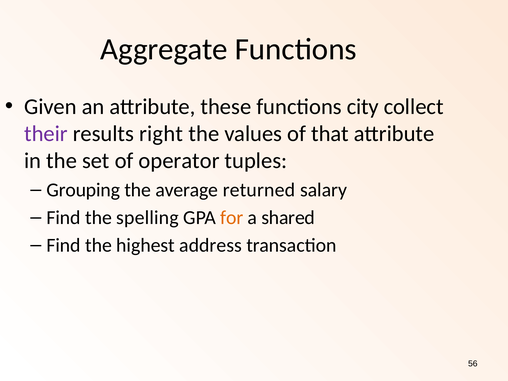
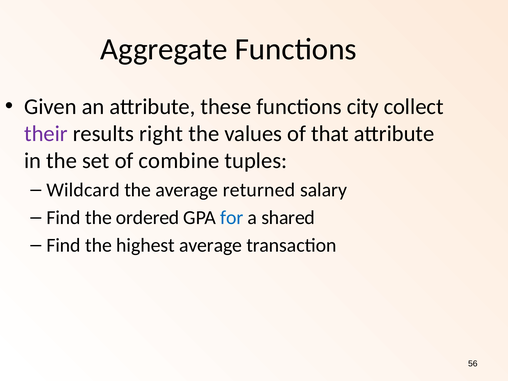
operator: operator -> combine (179, 161)
Grouping: Grouping -> Wildcard (83, 190)
spelling: spelling -> ordered (148, 218)
for colour: orange -> blue (232, 218)
highest address: address -> average (211, 245)
